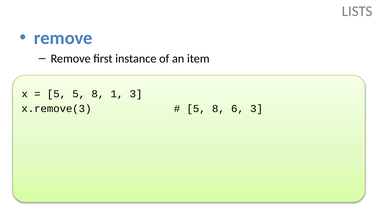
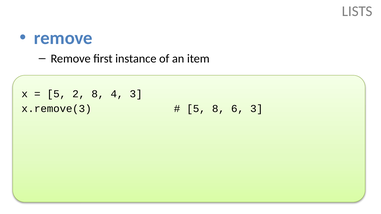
5 5: 5 -> 2 (79, 94)
1: 1 -> 4 (117, 94)
